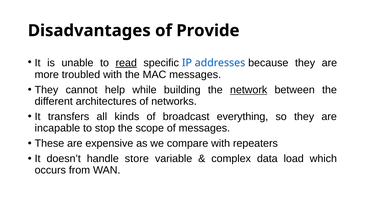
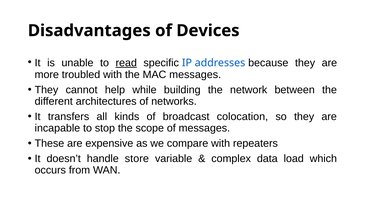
Provide: Provide -> Devices (208, 31)
network underline: present -> none (249, 90)
everything: everything -> colocation (242, 117)
